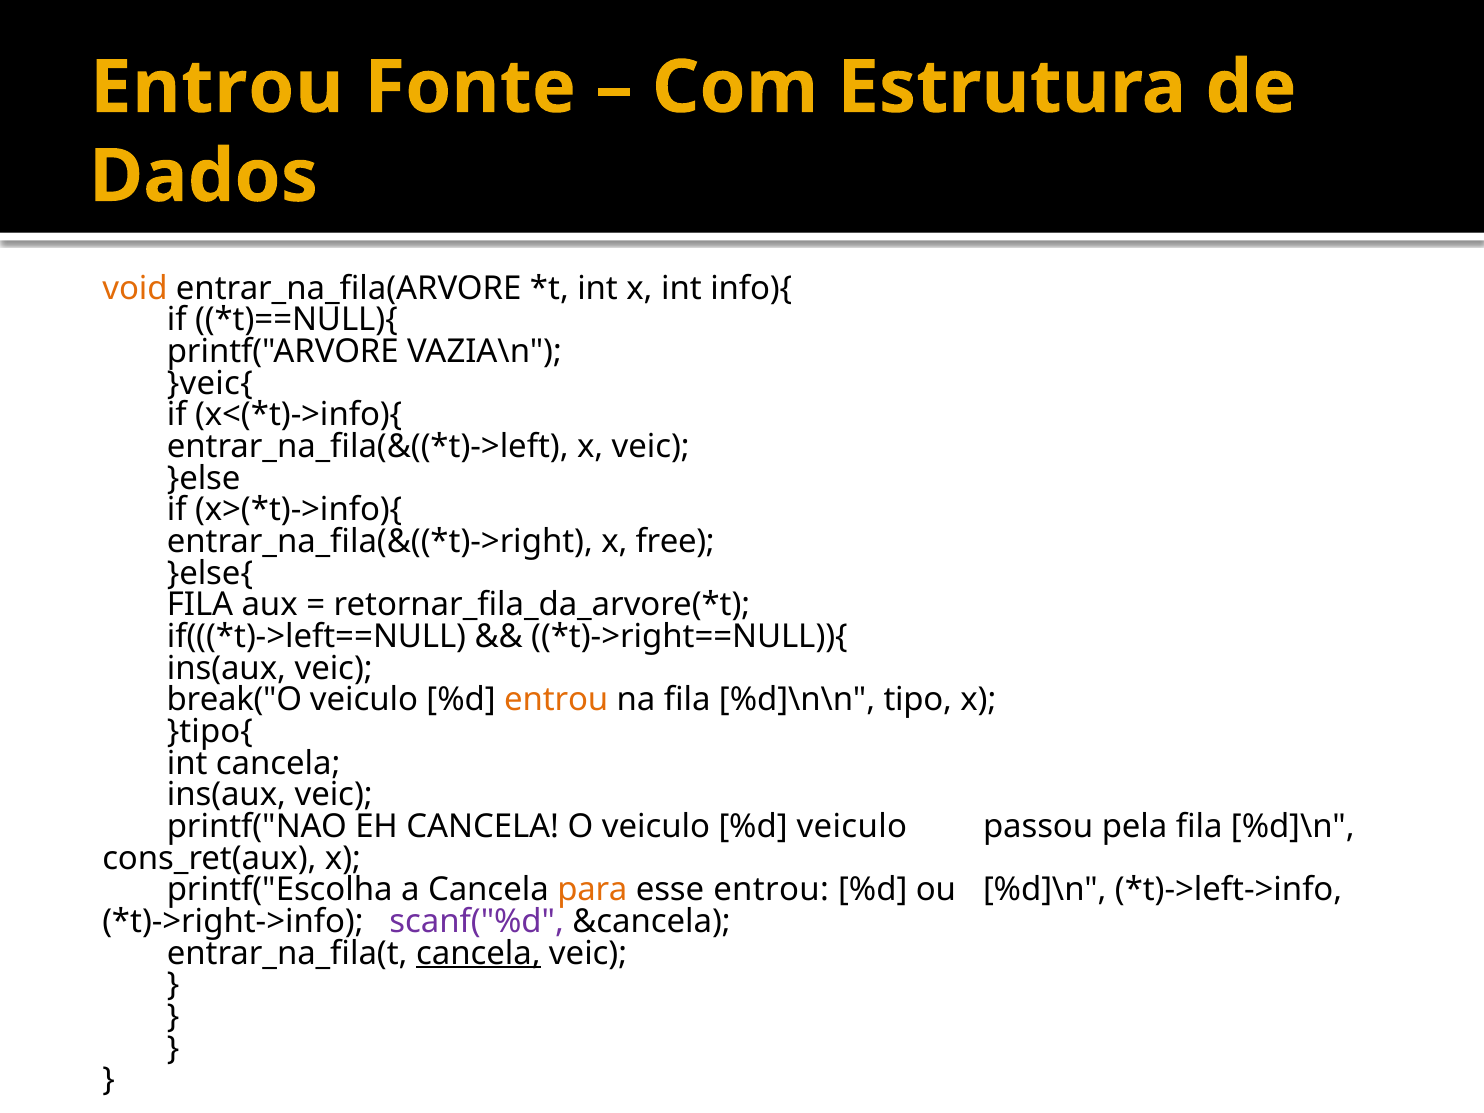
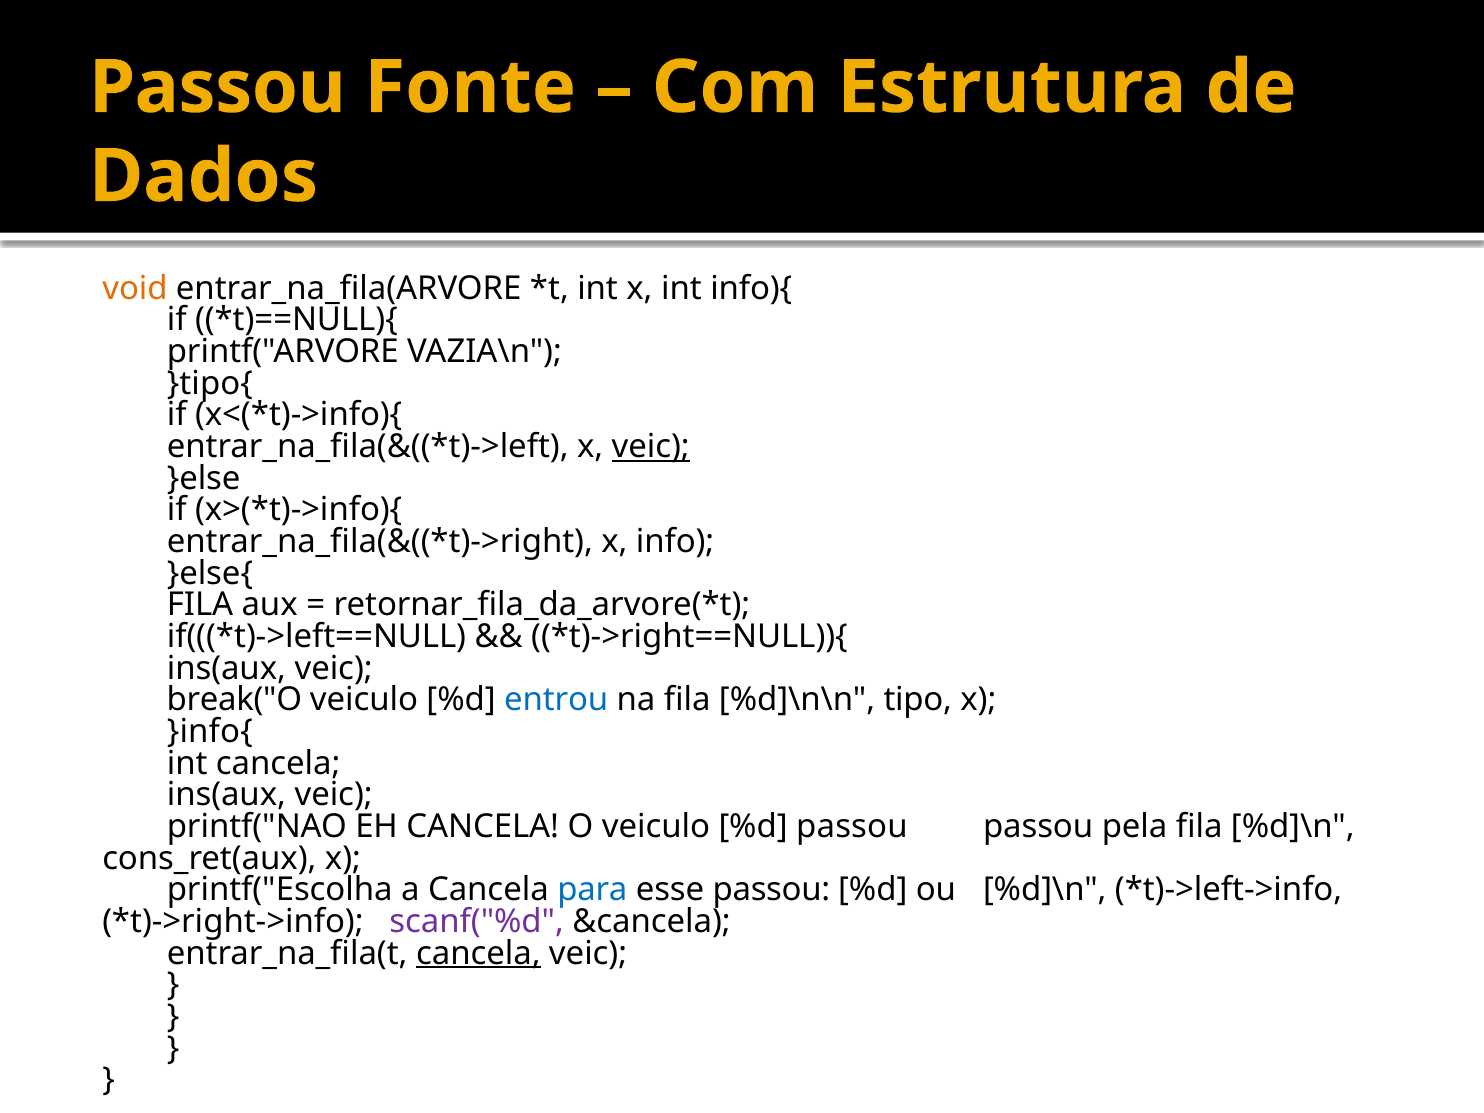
Entrou: Entrou -> Passou (217, 88)
}veic{: }veic{ -> }tipo{ (210, 383)
veic underline: none -> present (651, 447)
free: free -> info (675, 542)
entrou colour: orange -> blue (556, 700)
}tipo{: }tipo{ -> }info{ (210, 732)
%d veiculo: veiculo -> passou (852, 827)
para colour: orange -> blue (592, 890)
esse entrou: entrou -> passou (771, 890)
